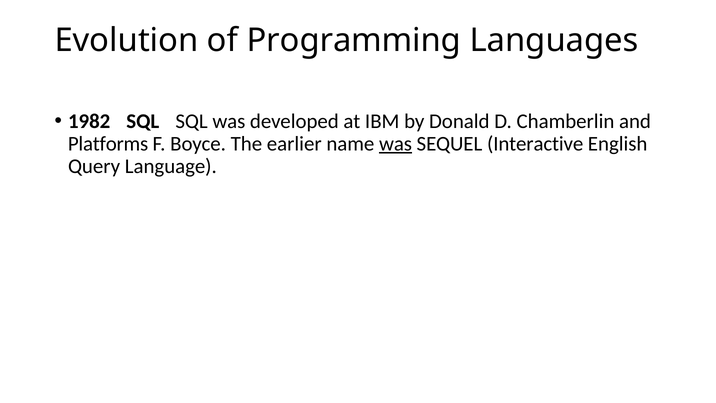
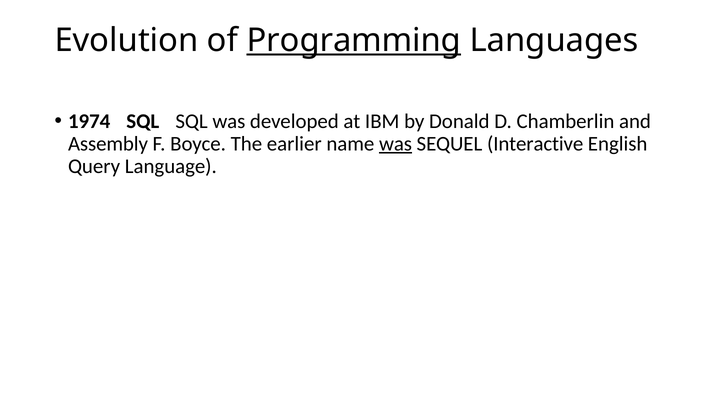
Programming underline: none -> present (354, 40)
1982: 1982 -> 1974 (89, 121)
Platforms: Platforms -> Assembly (108, 144)
